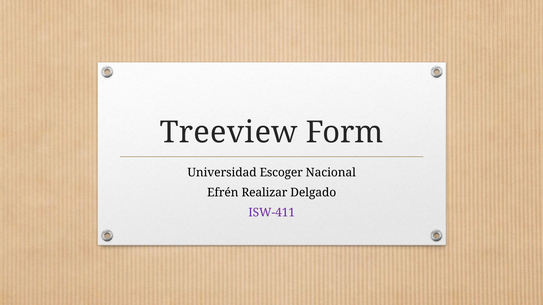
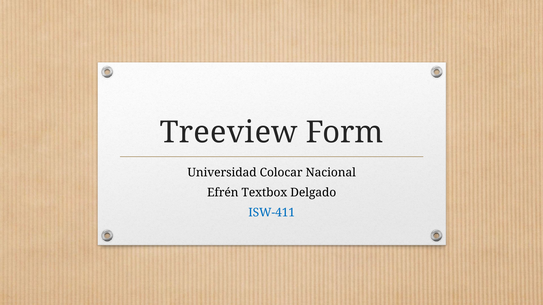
Escoger: Escoger -> Colocar (281, 173)
Realizar: Realizar -> Textbox (264, 193)
ISW-411 colour: purple -> blue (272, 213)
